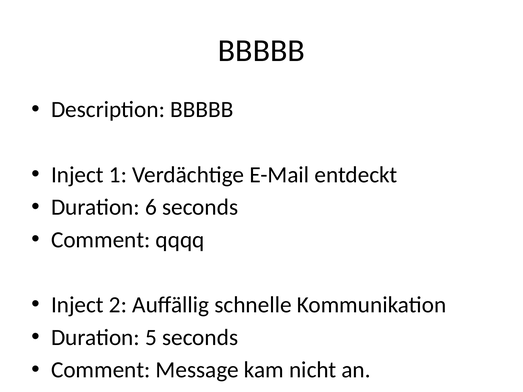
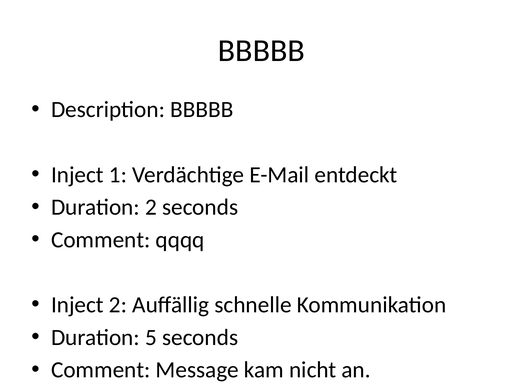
Duration 6: 6 -> 2 (151, 207)
